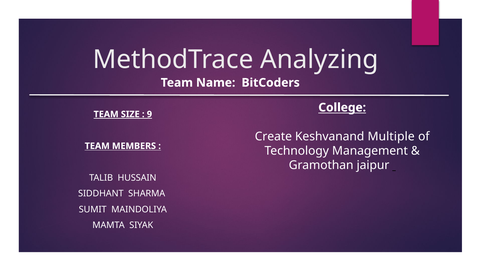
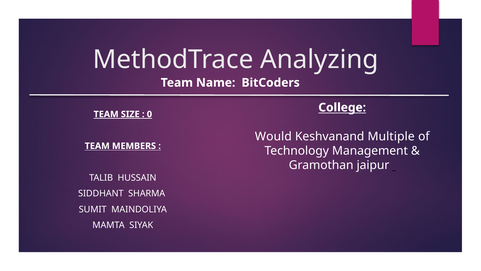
9: 9 -> 0 (149, 114)
Create: Create -> Would (273, 136)
